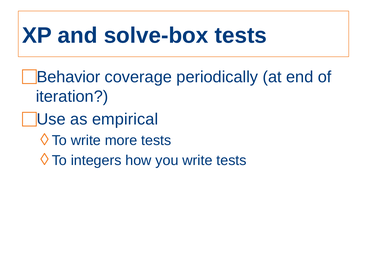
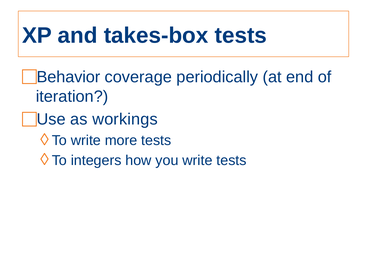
solve-box: solve-box -> takes-box (156, 36)
empirical: empirical -> workings (125, 119)
